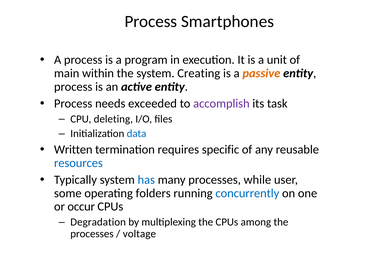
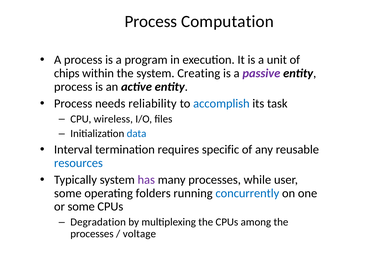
Smartphones: Smartphones -> Computation (227, 21)
main: main -> chips (67, 73)
passive colour: orange -> purple (261, 73)
exceeded: exceeded -> reliability (152, 103)
accomplish colour: purple -> blue (221, 103)
deleting: deleting -> wireless (113, 119)
Written: Written -> Interval (73, 149)
has colour: blue -> purple (146, 180)
or occur: occur -> some (81, 206)
